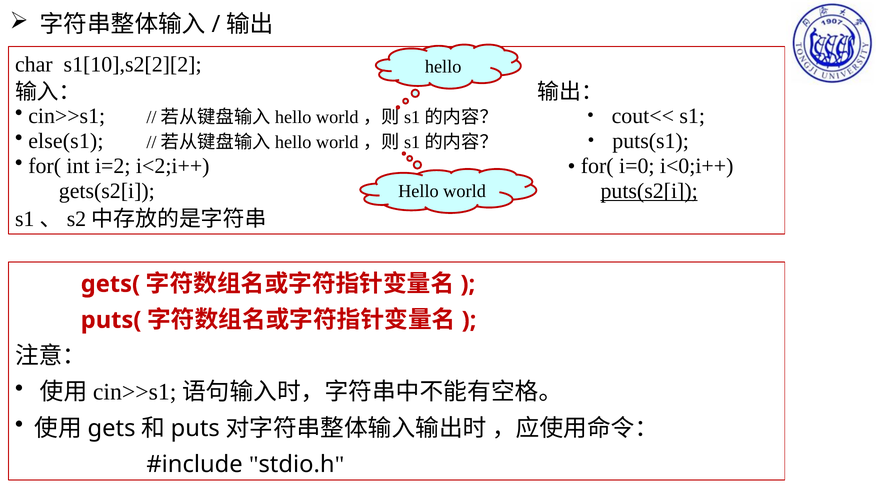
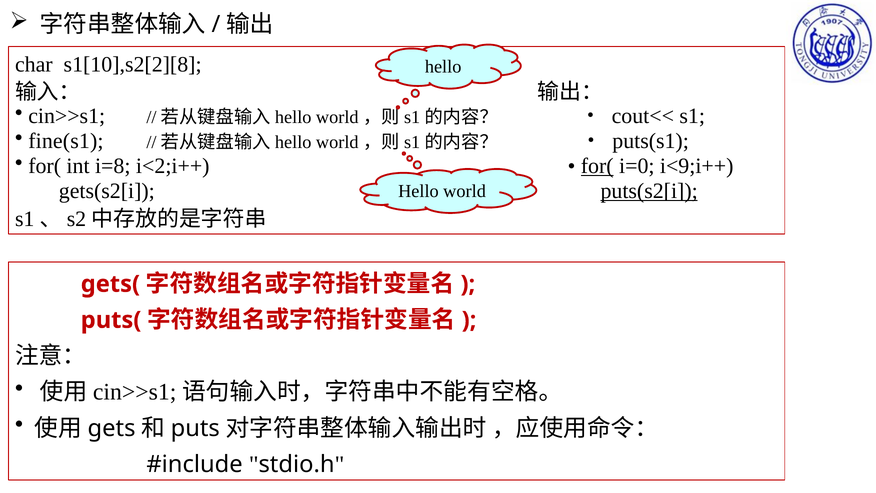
s1[10],s2[2][2: s1[10],s2[2][2 -> s1[10],s2[2][8 (133, 64)
else(s1: else(s1 -> fine(s1 (66, 141)
i=2: i=2 -> i=8 (113, 166)
for( underline: none -> present (597, 166)
i<0;i++: i<0;i++ -> i<9;i++ (697, 166)
